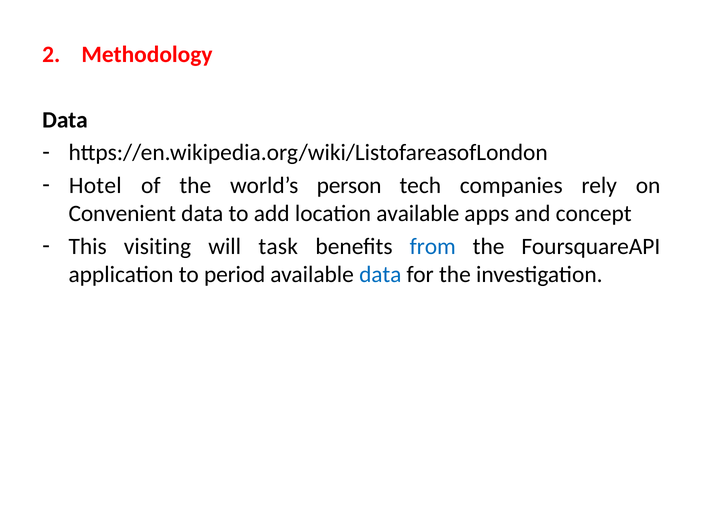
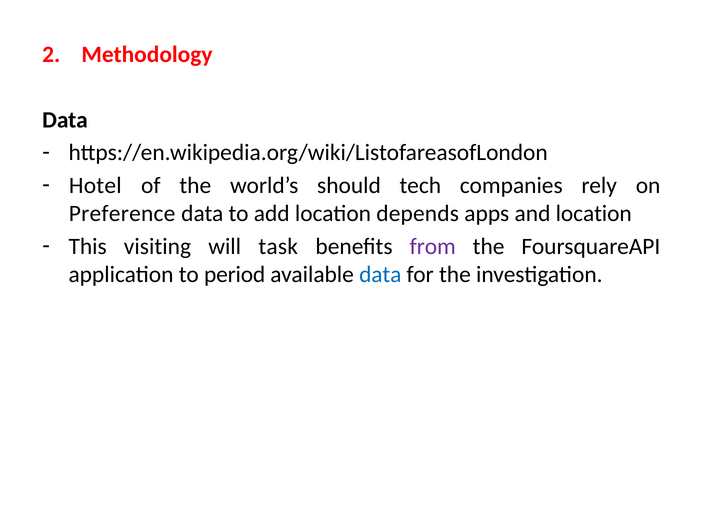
person: person -> should (349, 186)
Convenient: Convenient -> Preference (122, 214)
location available: available -> depends (418, 214)
and concept: concept -> location (594, 214)
from colour: blue -> purple (433, 246)
